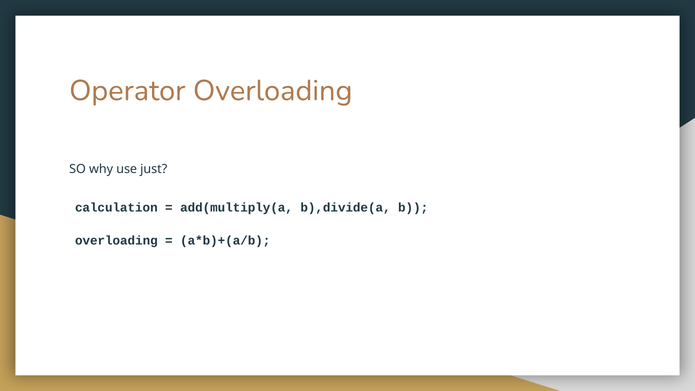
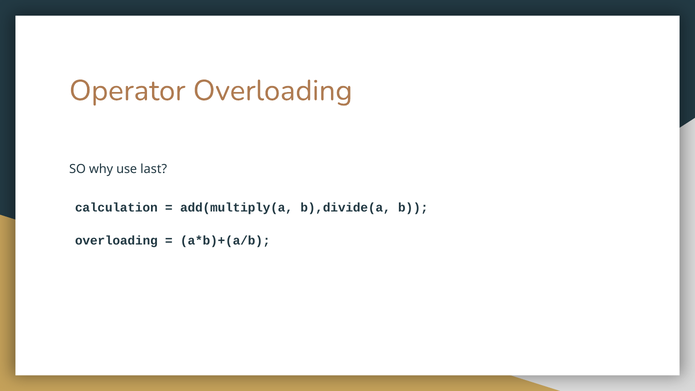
just: just -> last (154, 169)
